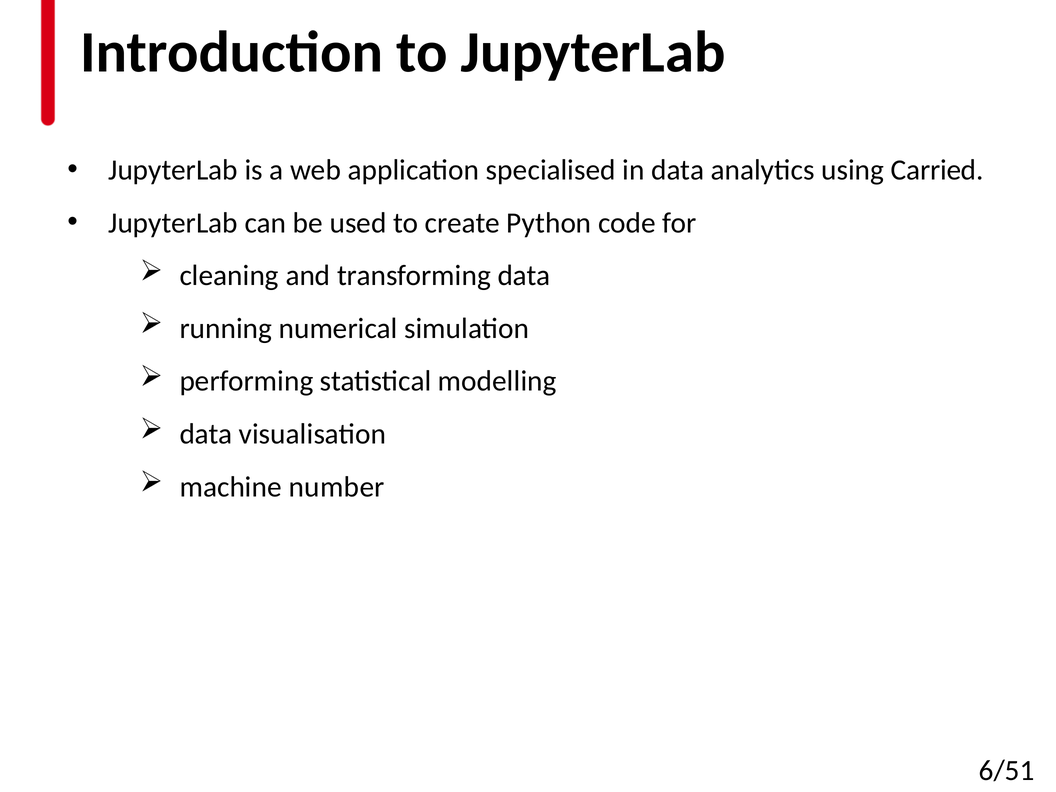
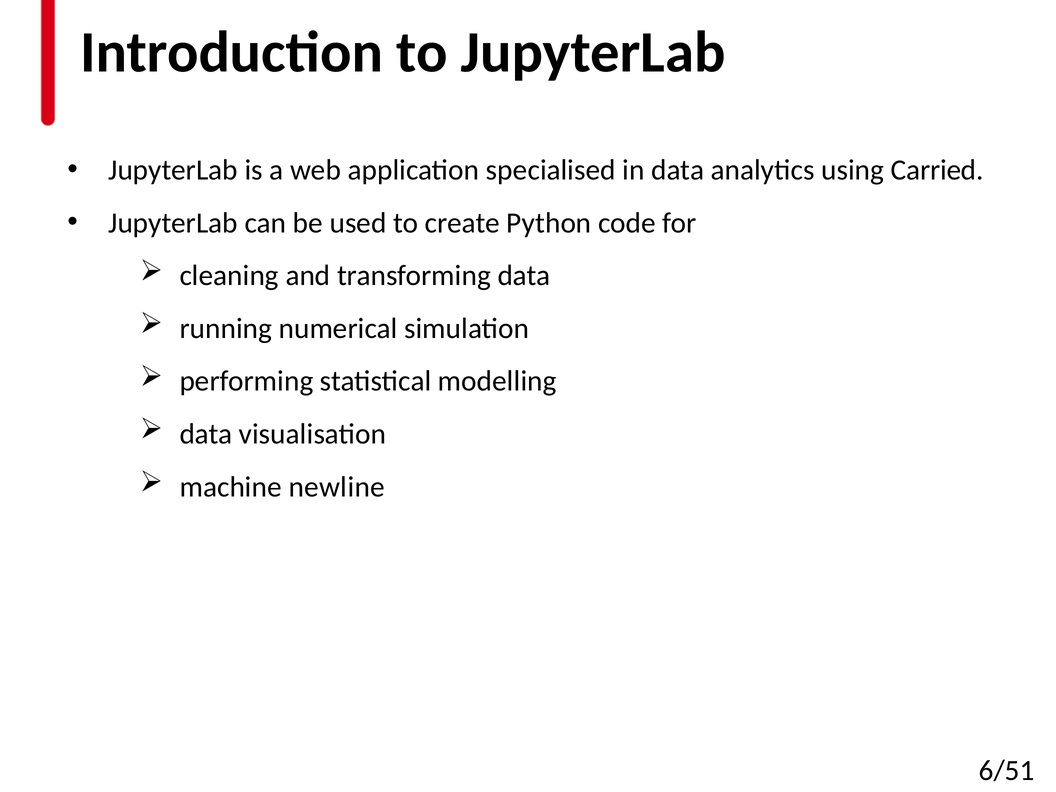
number: number -> newline (337, 487)
